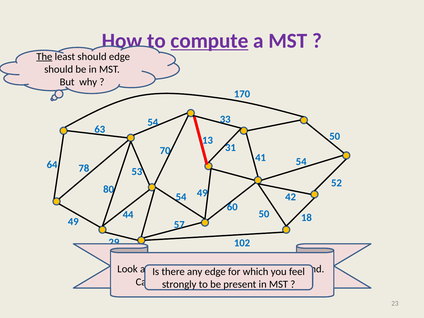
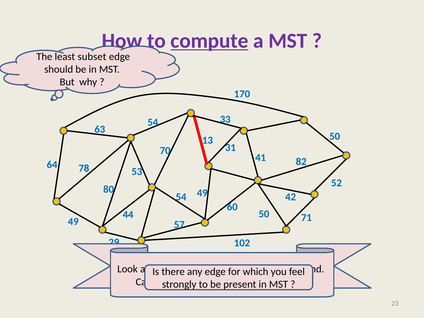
The underline: present -> none (44, 57)
least should: should -> subset (92, 57)
41 54: 54 -> 82 (301, 162)
18: 18 -> 71 (306, 218)
